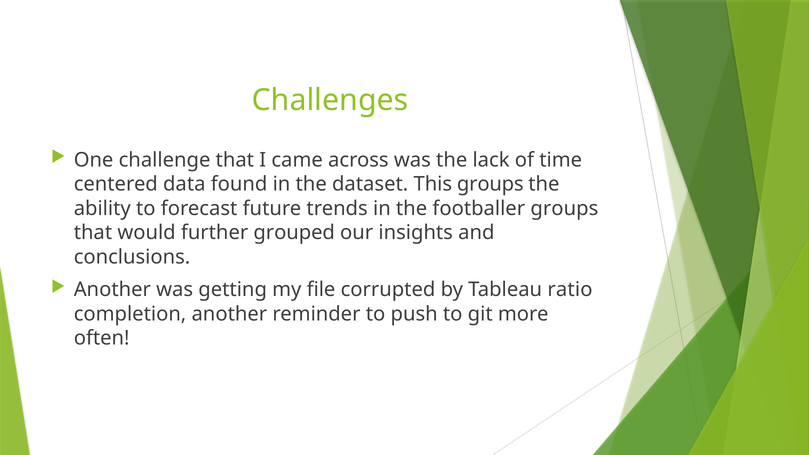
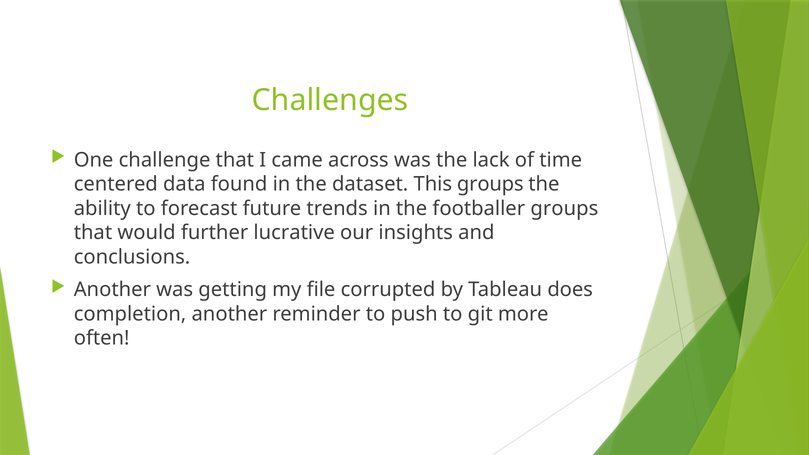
grouped: grouped -> lucrative (294, 233)
ratio: ratio -> does (570, 290)
